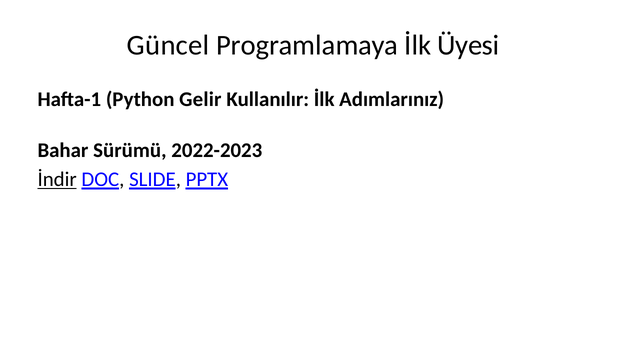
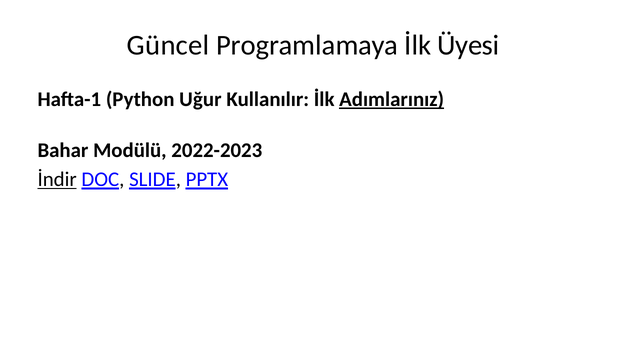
Gelir: Gelir -> Uğur (200, 99)
Adımlarınız underline: none -> present (392, 99)
Sürümü: Sürümü -> Modülü (130, 150)
